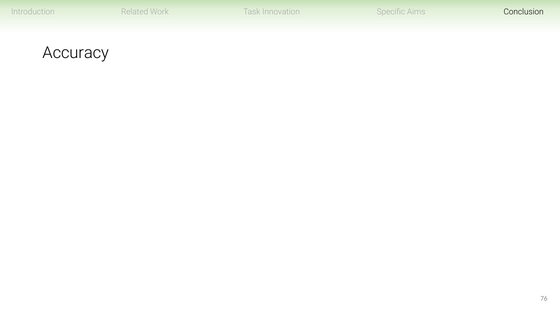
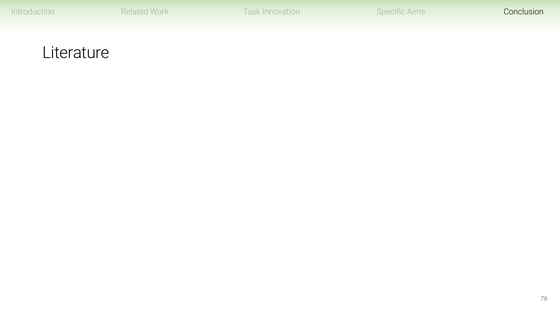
Accuracy: Accuracy -> Literature (76, 53)
